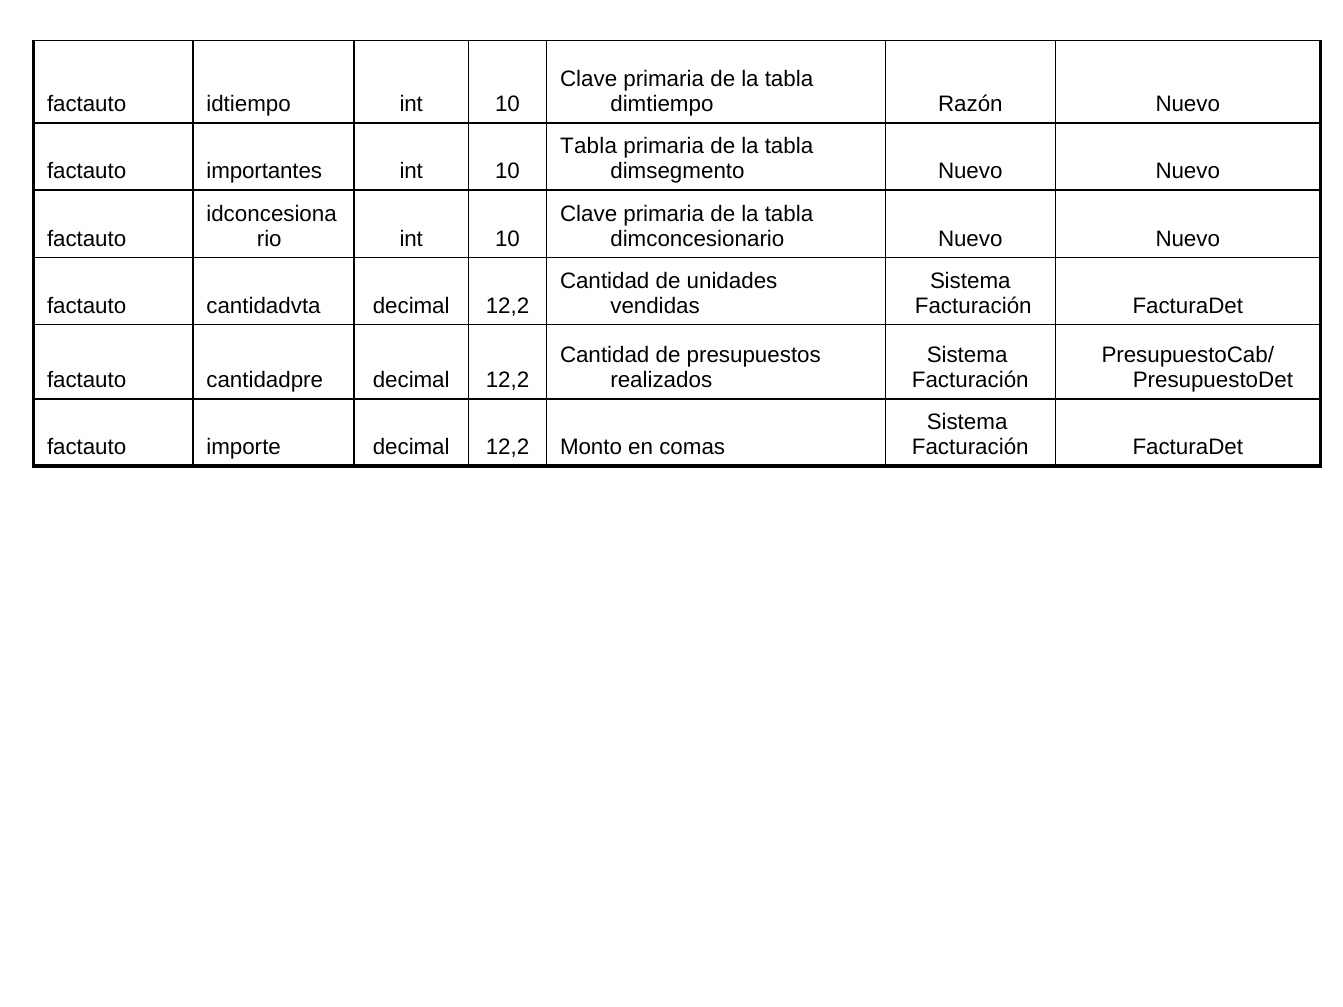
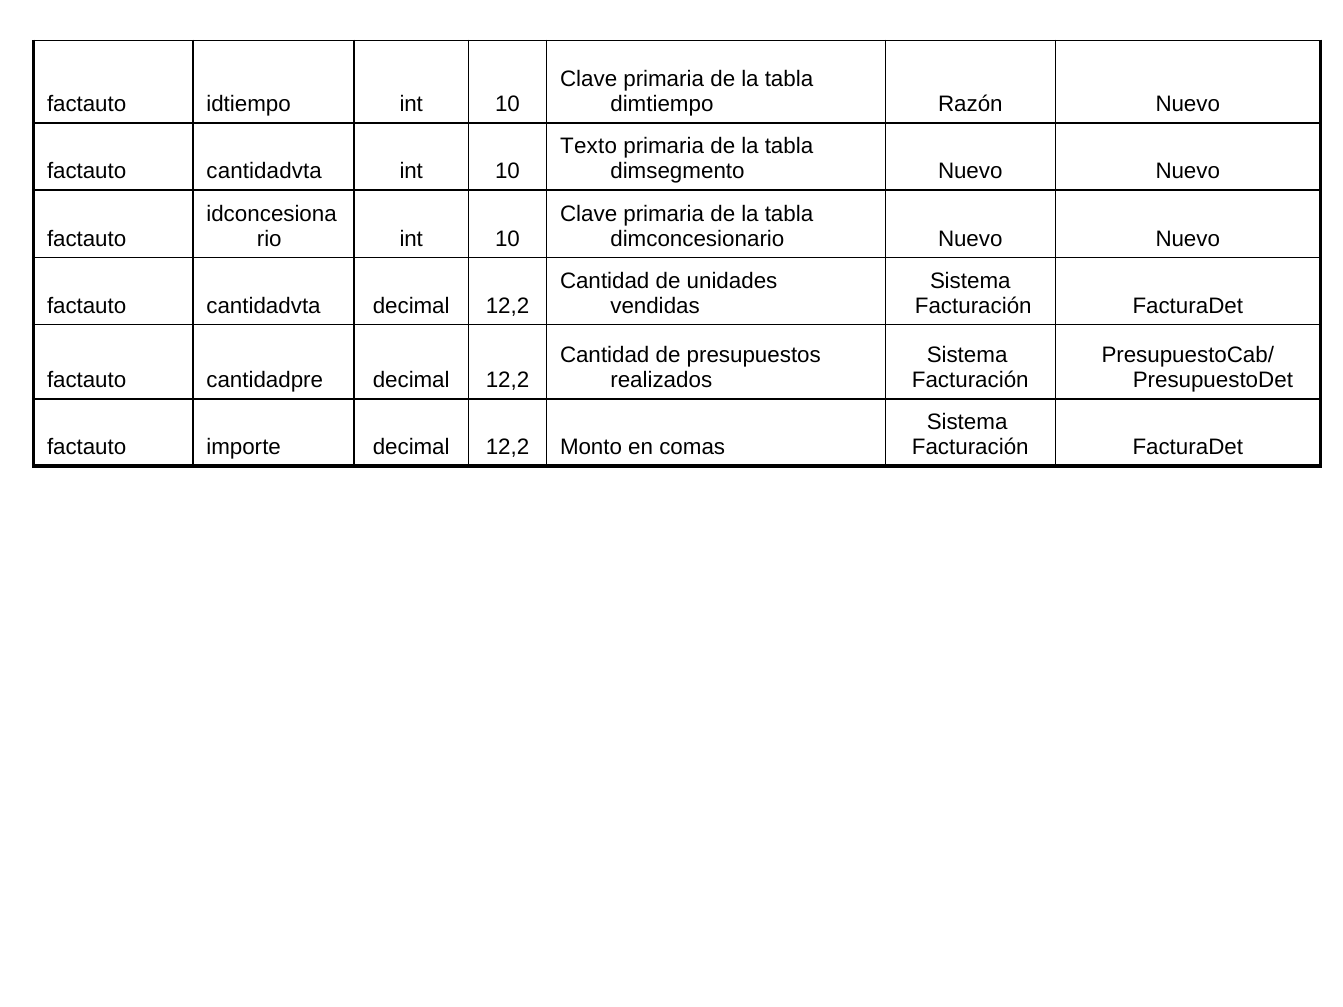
Tabla: Tabla -> Texto (589, 146)
importantes: importantes -> cantidadvta (264, 171)
